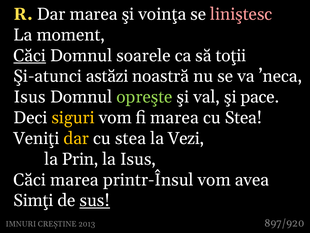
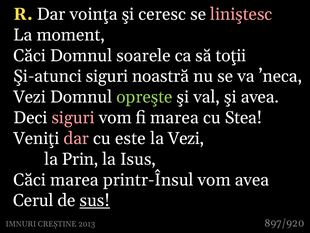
Dar marea: marea -> voinţa (94, 14)
voinţa: voinţa -> ceresc (162, 14)
Căci underline: present -> none (30, 55)
Şi-atunci astăzi: astăzi -> siguri (107, 76)
Isus: Isus -> Vezi (30, 97)
şi pace: pace -> avea (260, 97)
siguri colour: yellow -> pink (73, 117)
dar colour: yellow -> pink (76, 138)
stea: stea -> este (130, 138)
Simţi: Simţi -> Cerul (33, 200)
